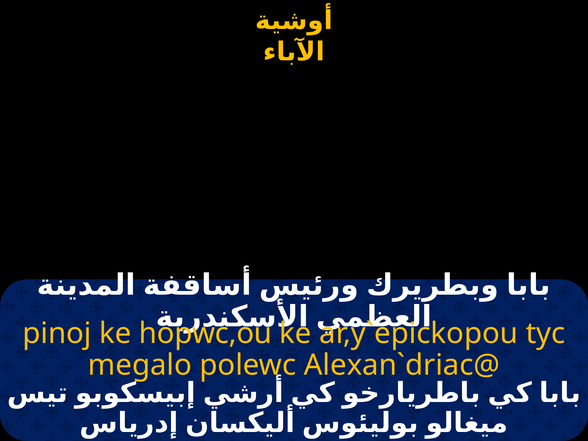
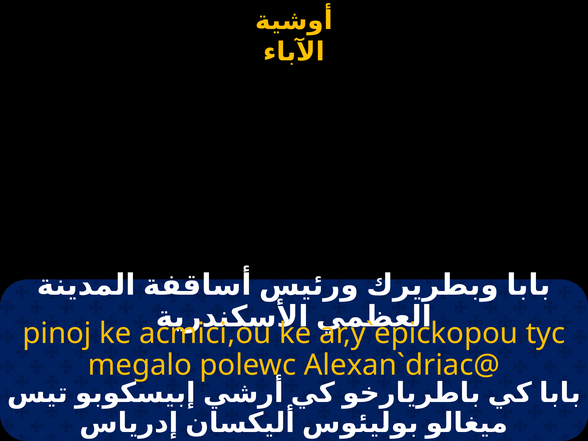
hopwc,ou: hopwc,ou -> acmici,ou (205, 334)
